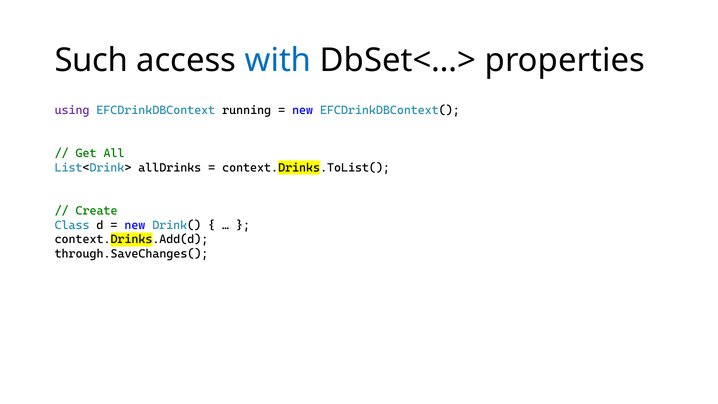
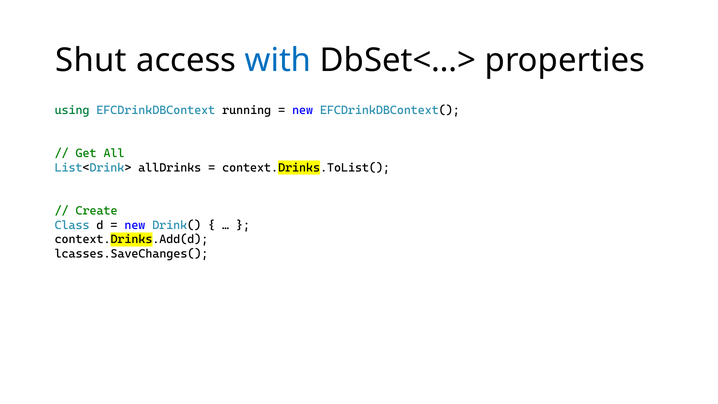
Such: Such -> Shut (91, 60)
using colour: purple -> green (72, 110)
through.SaveChanges(: through.SaveChanges( -> lcasses.SaveChanges( (131, 254)
